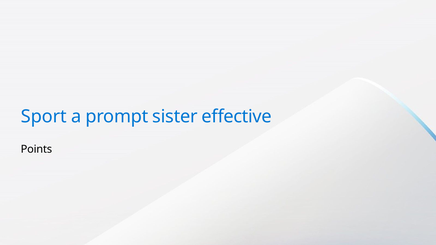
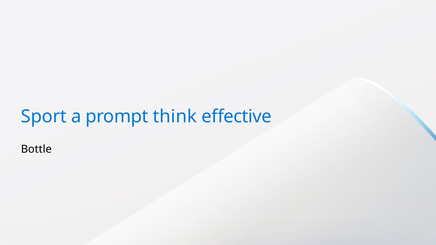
sister: sister -> think (175, 117)
Points: Points -> Bottle (36, 150)
